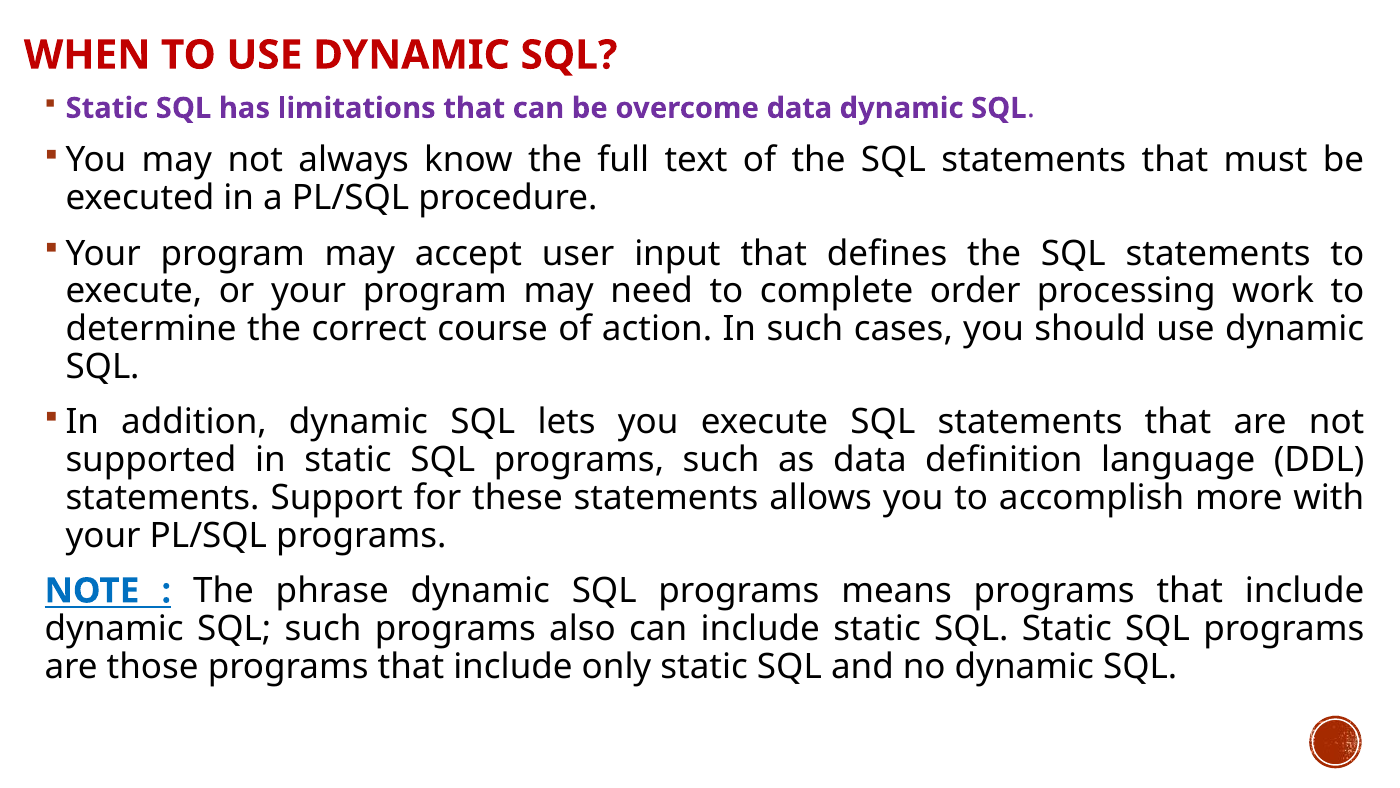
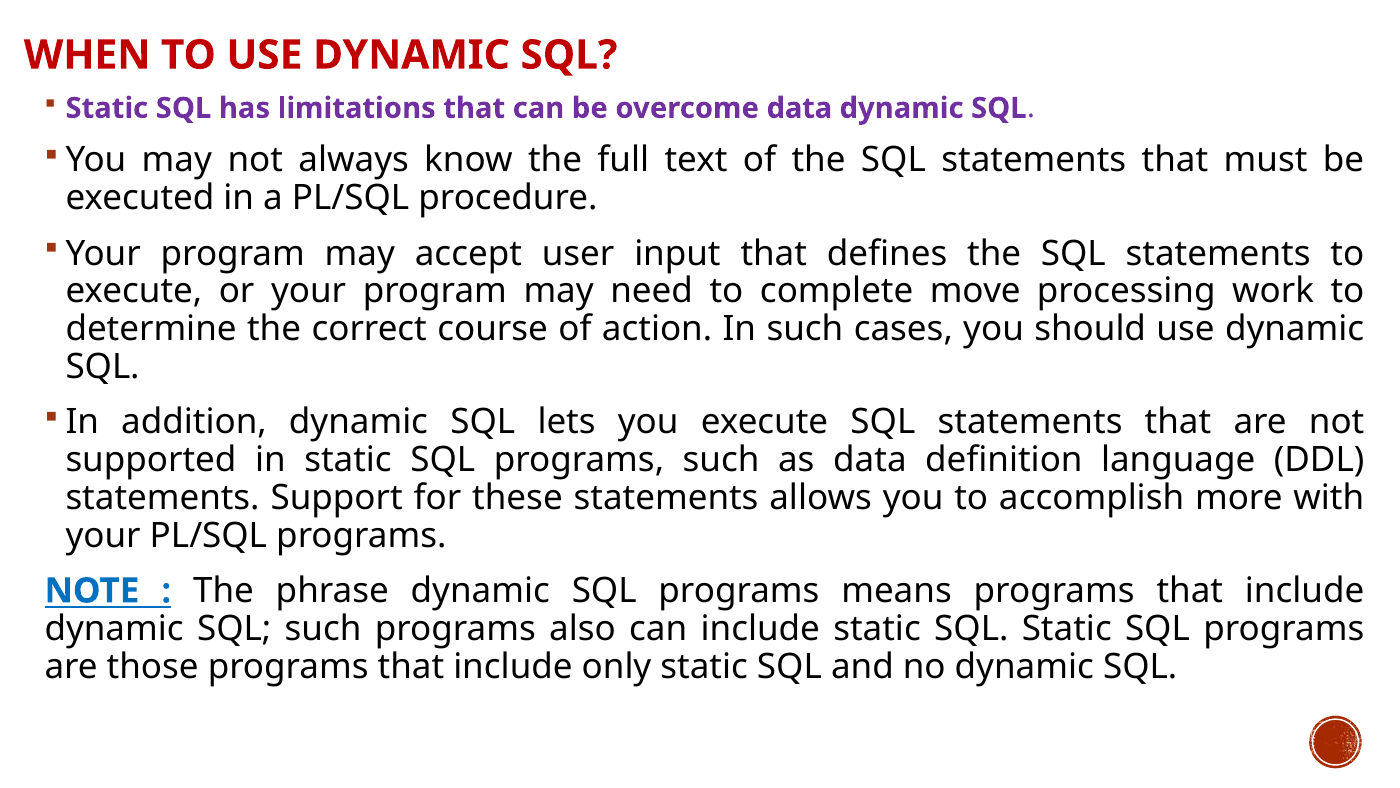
order: order -> move (975, 291)
